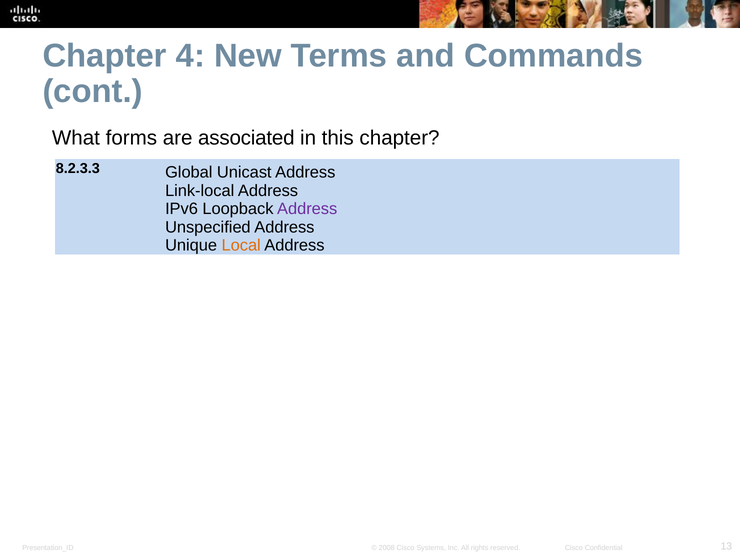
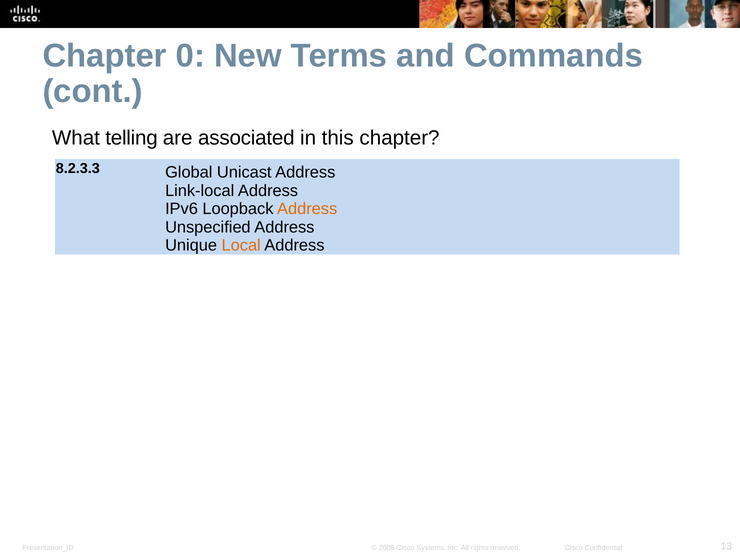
4: 4 -> 0 (190, 56)
forms: forms -> telling (132, 138)
Address colour: purple -> orange (307, 209)
